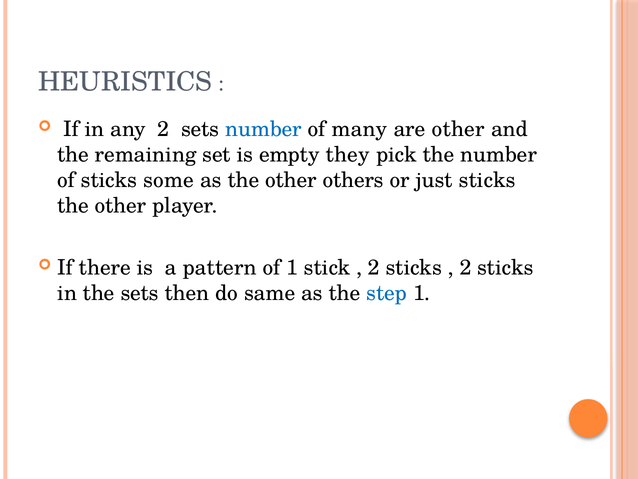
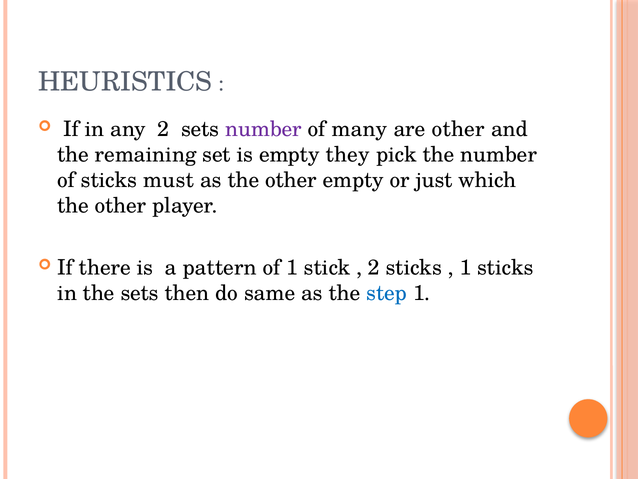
number colour: blue -> purple (264, 129)
some: some -> must (169, 180)
other others: others -> empty (353, 180)
just sticks: sticks -> which (487, 180)
2: 2 -> 1 (466, 267)
